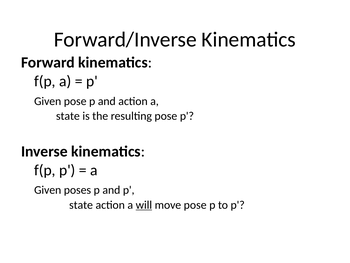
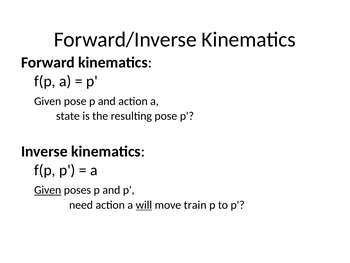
Given underline: none -> present (48, 190)
state: state -> need (81, 205)
move pose: pose -> train (195, 205)
